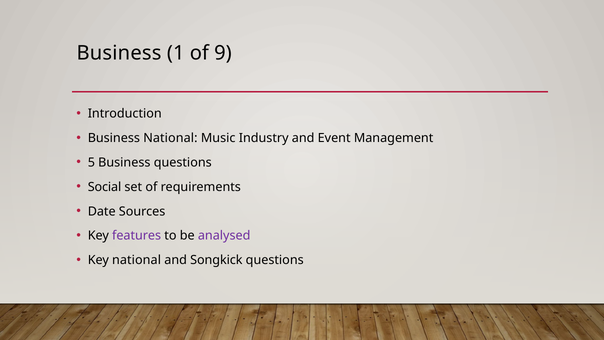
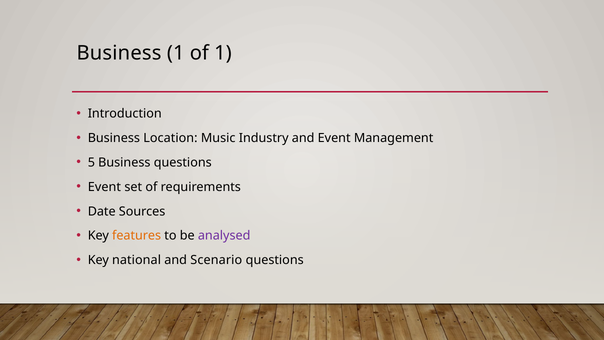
of 9: 9 -> 1 (223, 53)
Business National: National -> Location (170, 138)
Social: Social -> Event (104, 187)
features colour: purple -> orange (137, 236)
Songkick: Songkick -> Scenario (216, 260)
